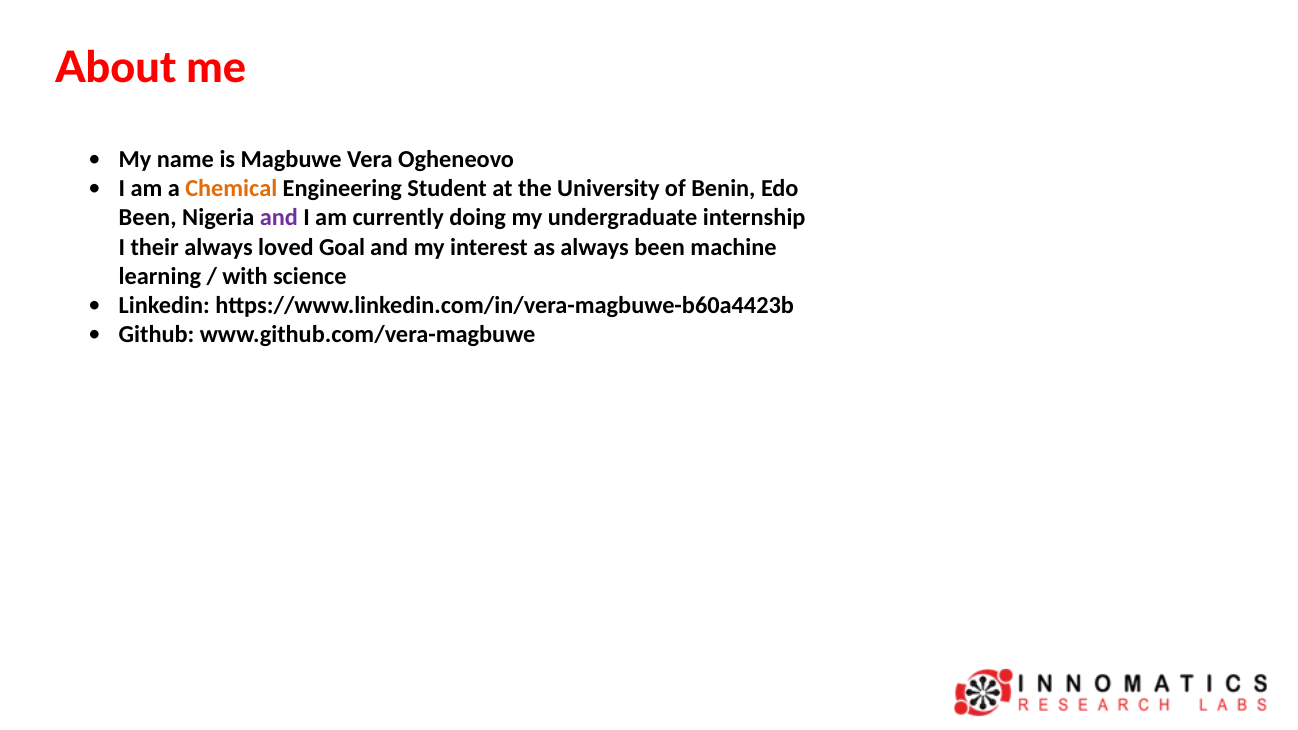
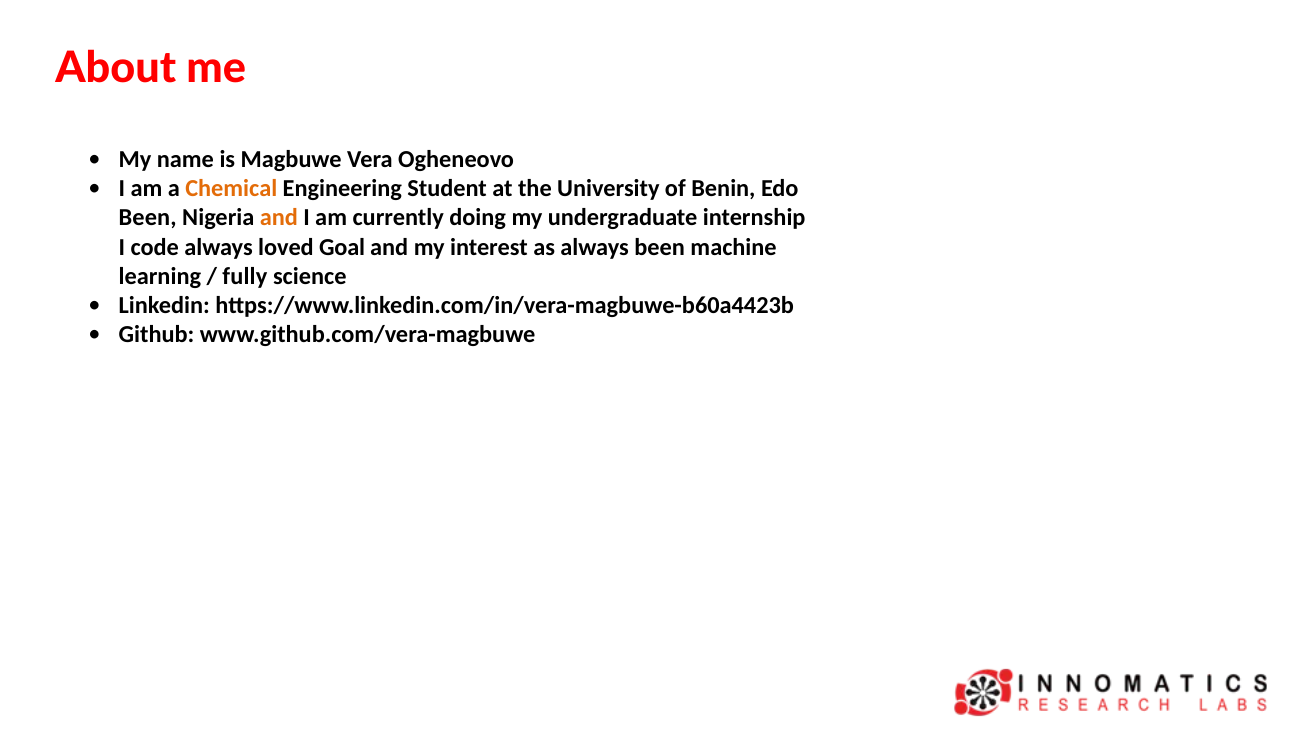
and colour: purple -> orange (279, 218)
their: their -> code (155, 247)
with: with -> fully (245, 276)
